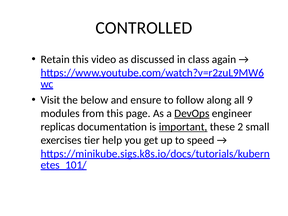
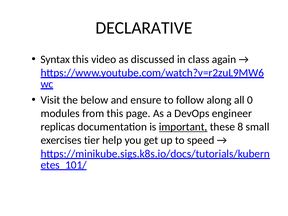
CONTROLLED: CONTROLLED -> DECLARATIVE (144, 28)
Retain: Retain -> Syntax (55, 59)
9: 9 -> 0 (250, 100)
DevOps underline: present -> none (192, 113)
2: 2 -> 8 (240, 127)
